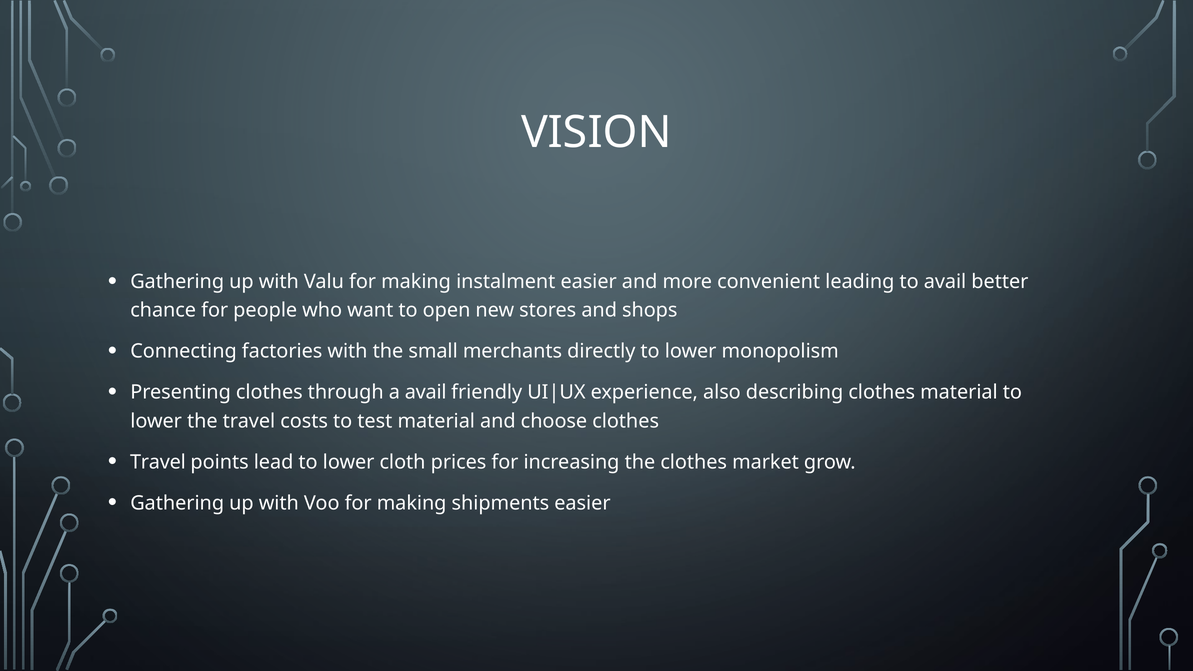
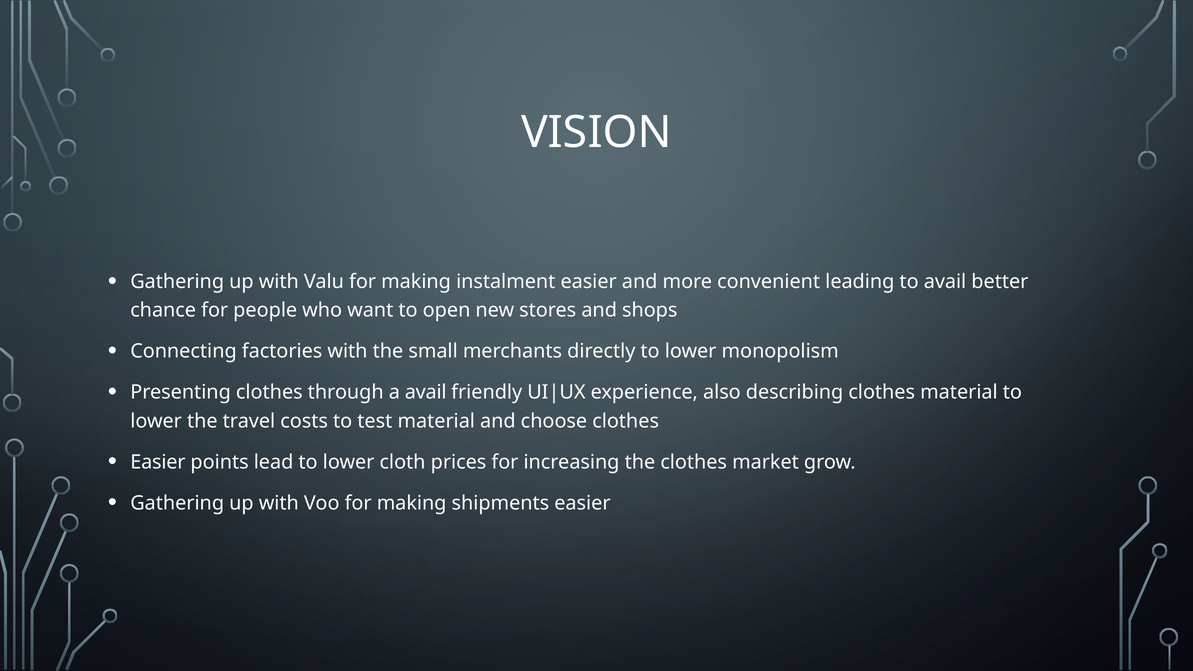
Travel: Travel -> Easier (158, 462)
